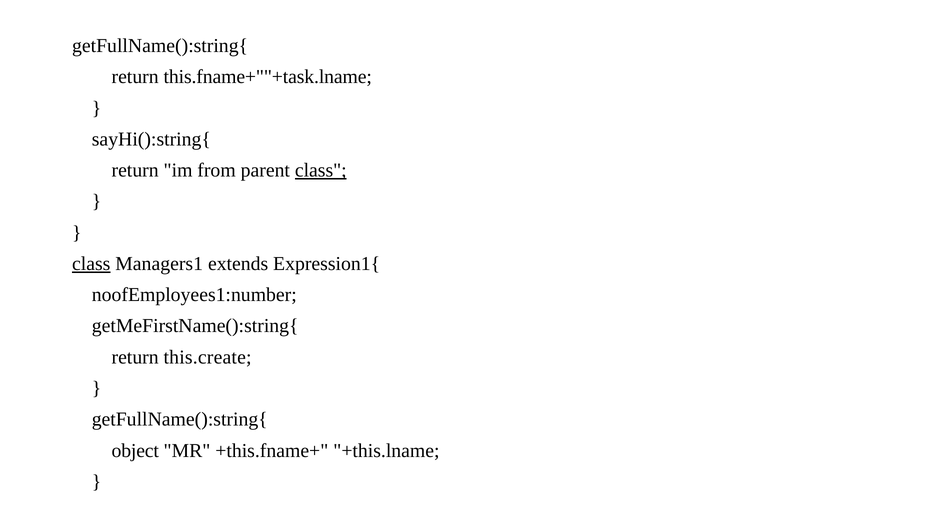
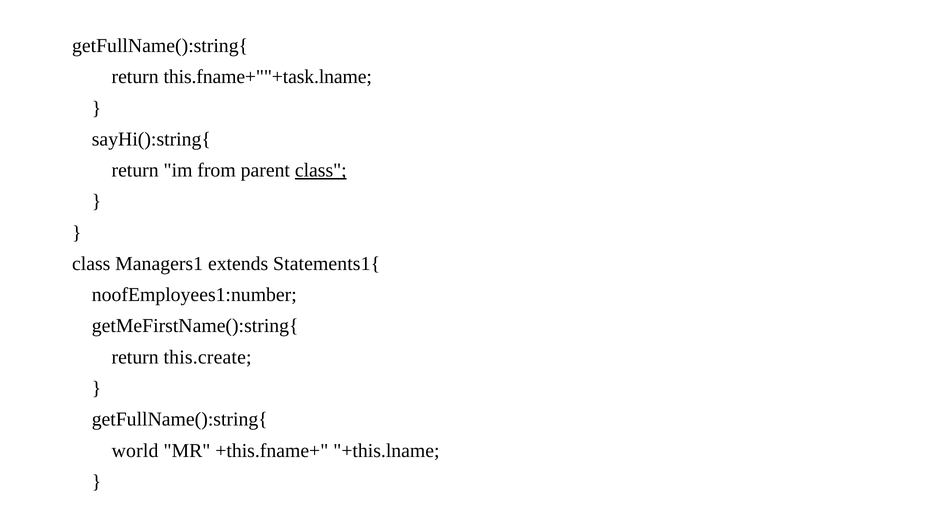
class underline: present -> none (91, 264)
Expression1{: Expression1{ -> Statements1{ (327, 264)
object: object -> world (135, 451)
